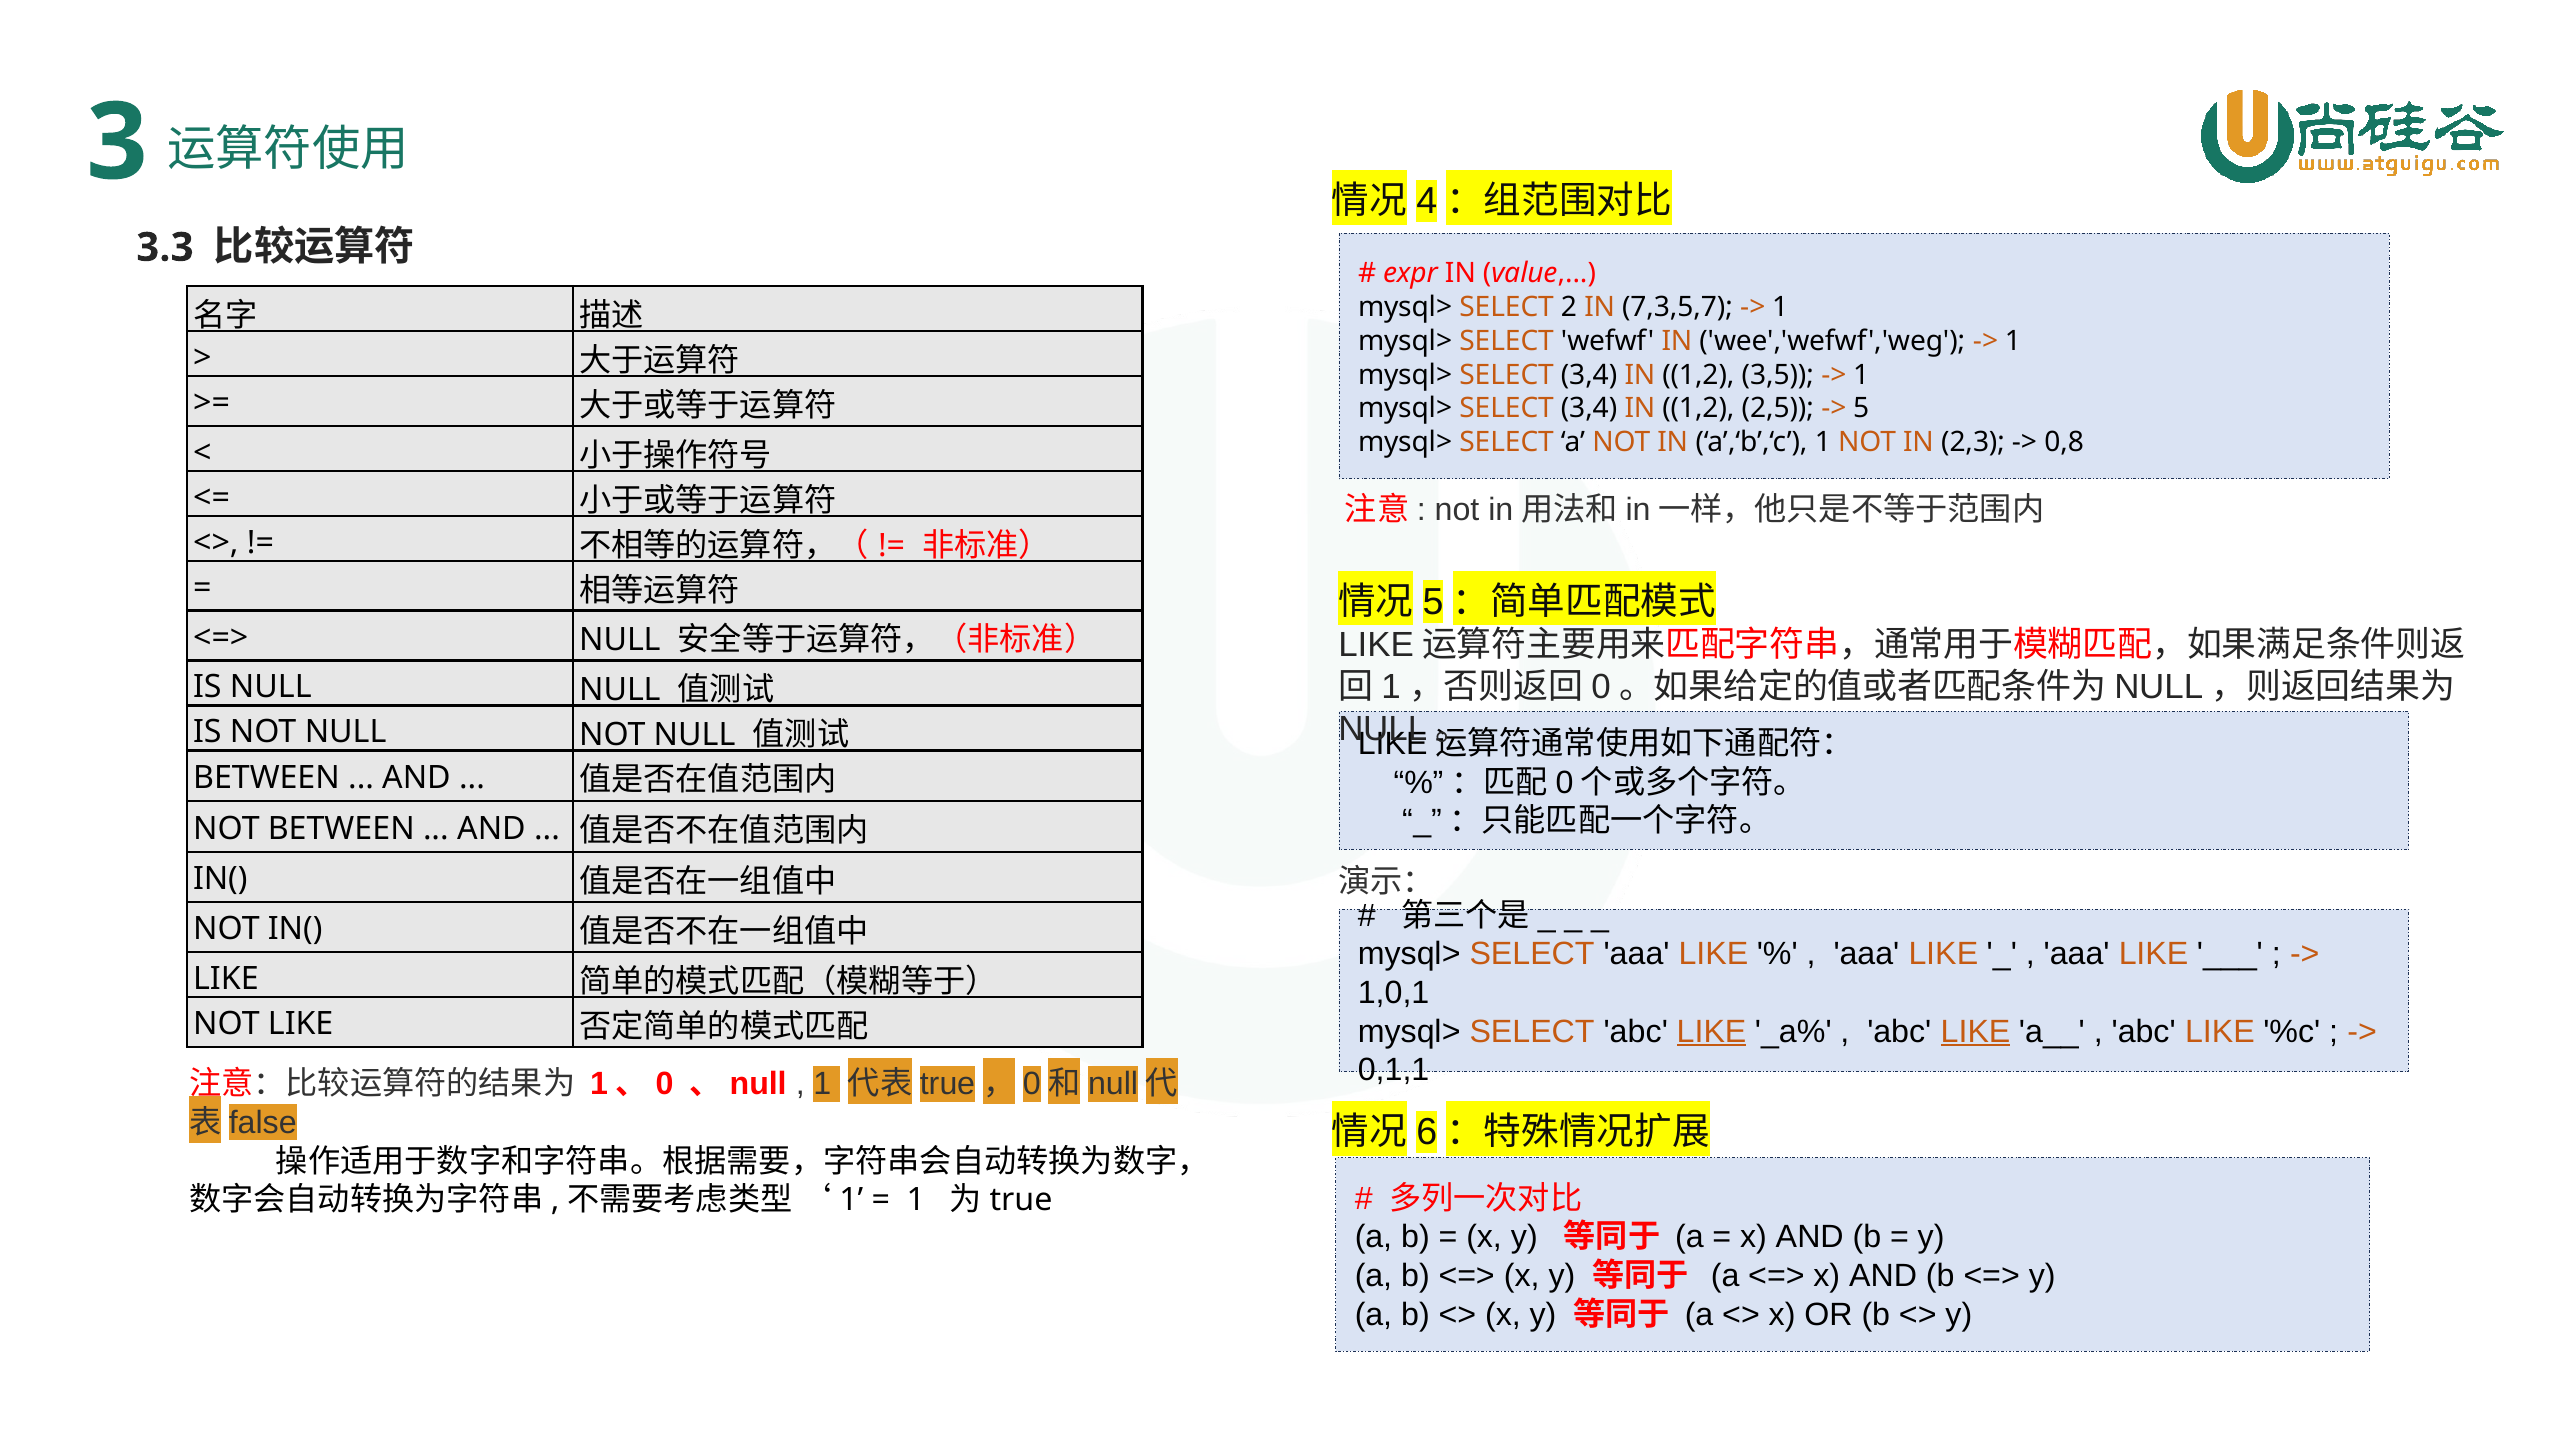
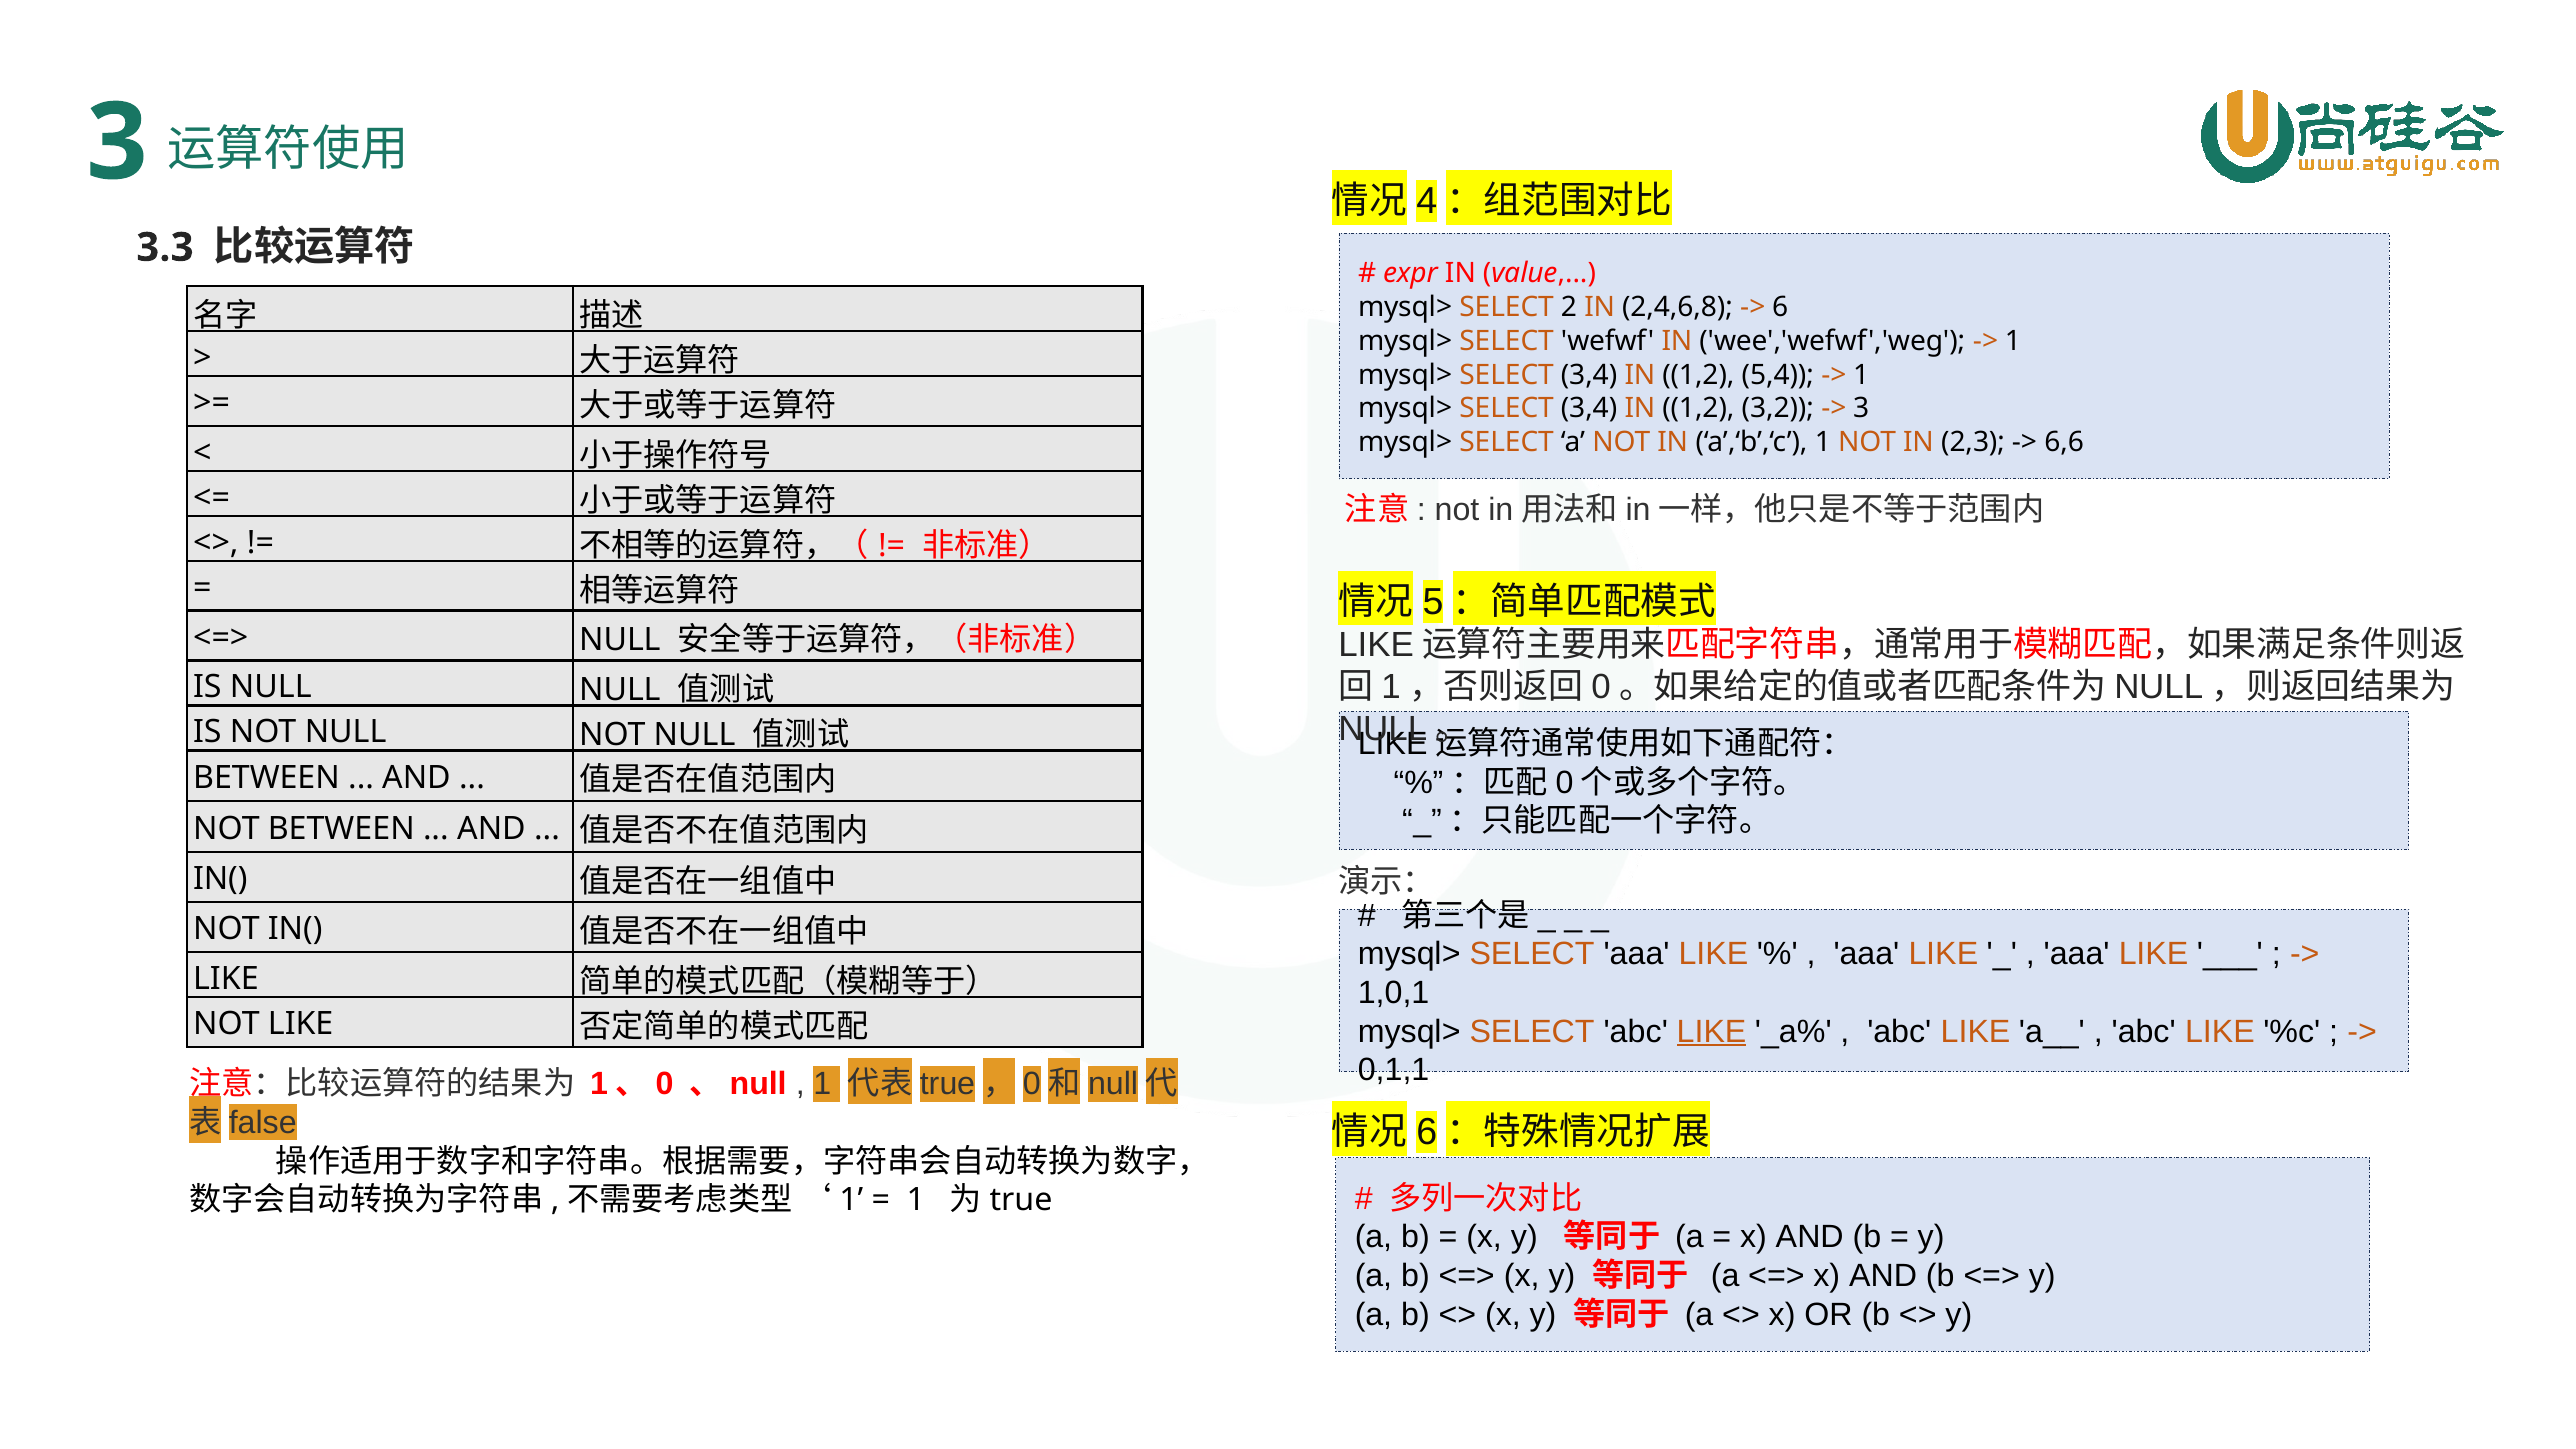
7,3,5,7: 7,3,5,7 -> 2,4,6,8 (1677, 307)
1: 1 -> 6 (1780, 307)
3,5: 3,5 -> 5,4 (1778, 375)
2,5: 2,5 -> 3,2 (1778, 409)
5: 5 -> 3 (1861, 409)
0,8: 0,8 -> 6,6 (2064, 442)
LIKE underline: present -> none (1976, 1031)
